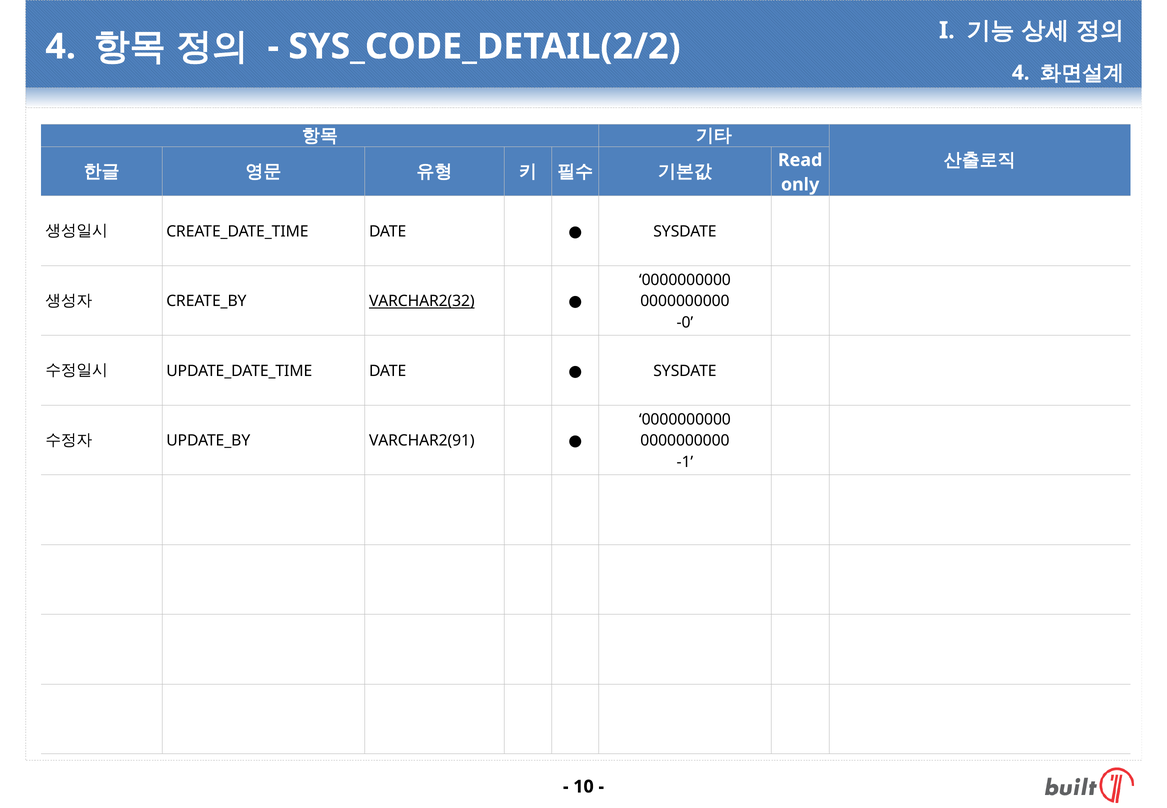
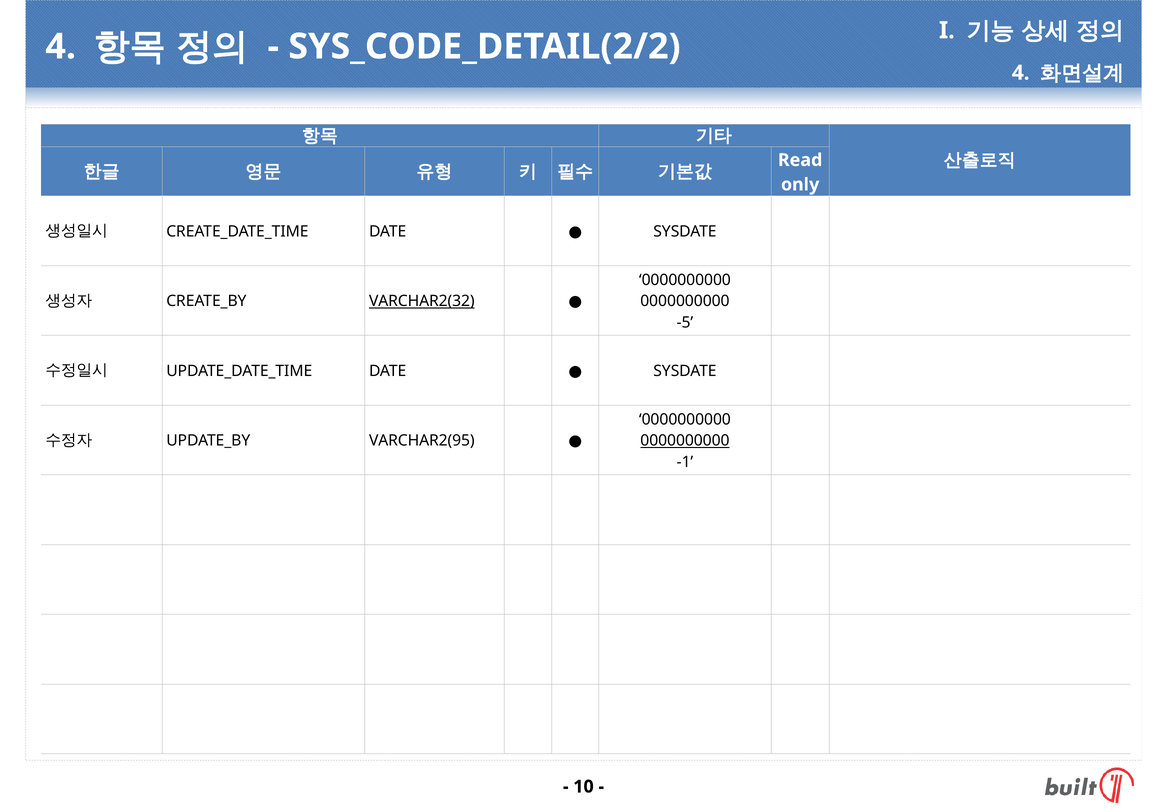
-0: -0 -> -5 (685, 322)
VARCHAR2(91: VARCHAR2(91 -> VARCHAR2(95 (422, 441)
0000000000 underline: none -> present (685, 441)
